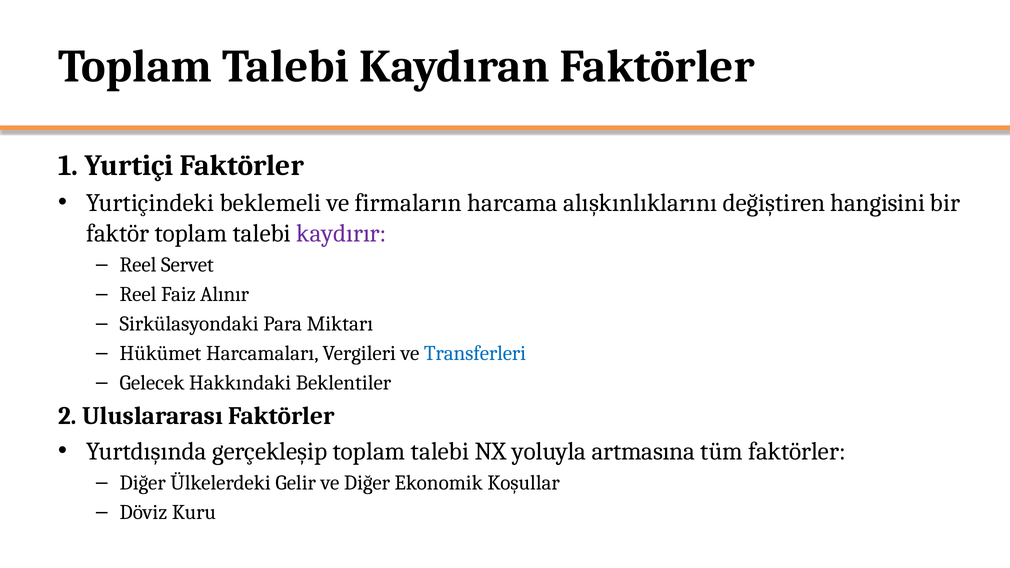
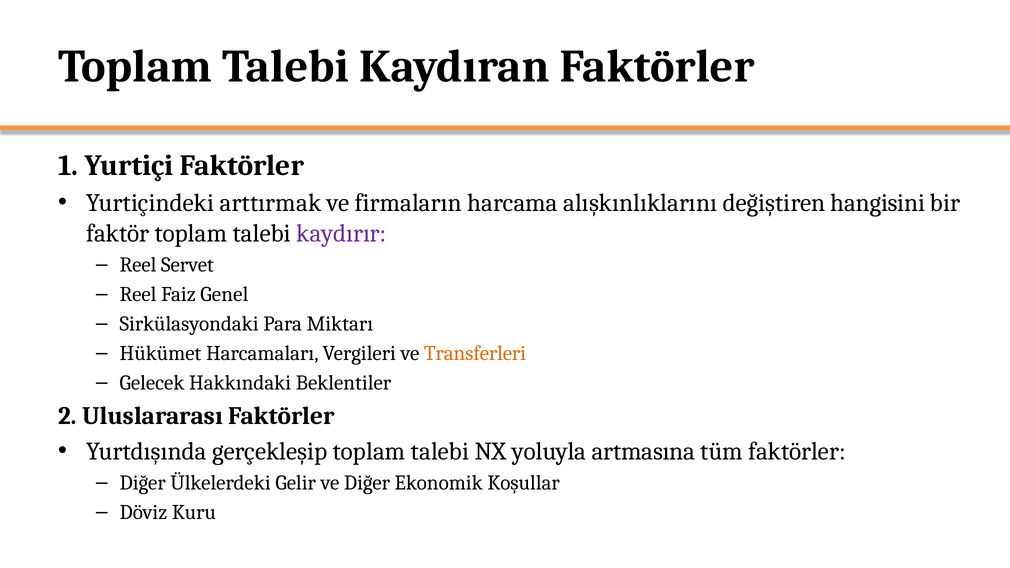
beklemeli: beklemeli -> arttırmak (271, 203)
Alınır: Alınır -> Genel (224, 294)
Transferleri colour: blue -> orange (475, 353)
